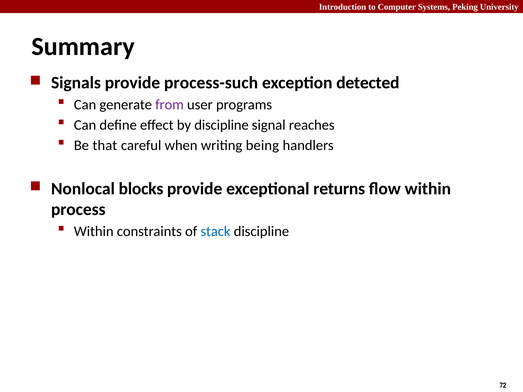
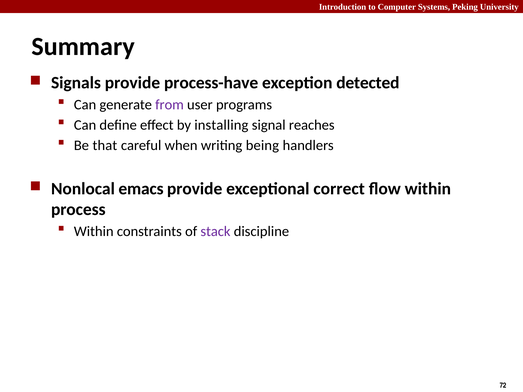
process-such: process-such -> process-have (211, 83)
by discipline: discipline -> installing (221, 125)
blocks: blocks -> emacs (141, 189)
returns: returns -> correct (339, 189)
stack colour: blue -> purple (215, 232)
